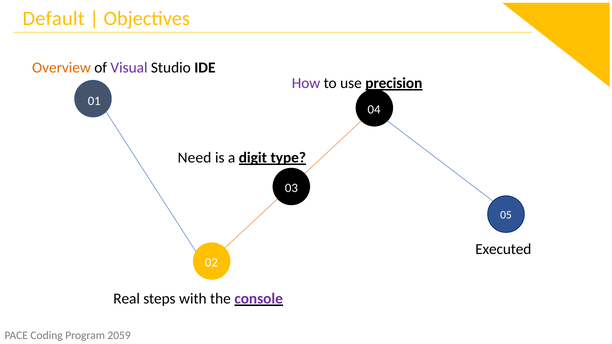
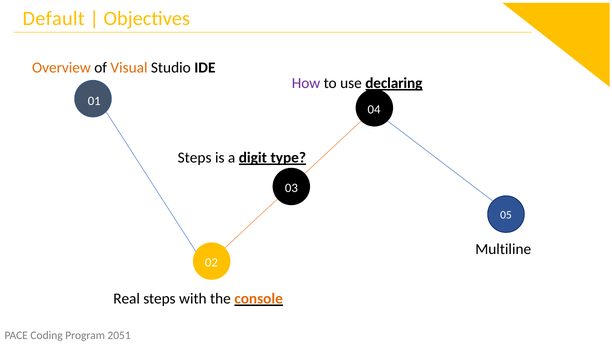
Visual colour: purple -> orange (129, 68)
precision: precision -> declaring (394, 83)
Need: Need -> Steps (195, 158)
Executed: Executed -> Multiline (503, 249)
console colour: purple -> orange (259, 299)
2059: 2059 -> 2051 (119, 335)
